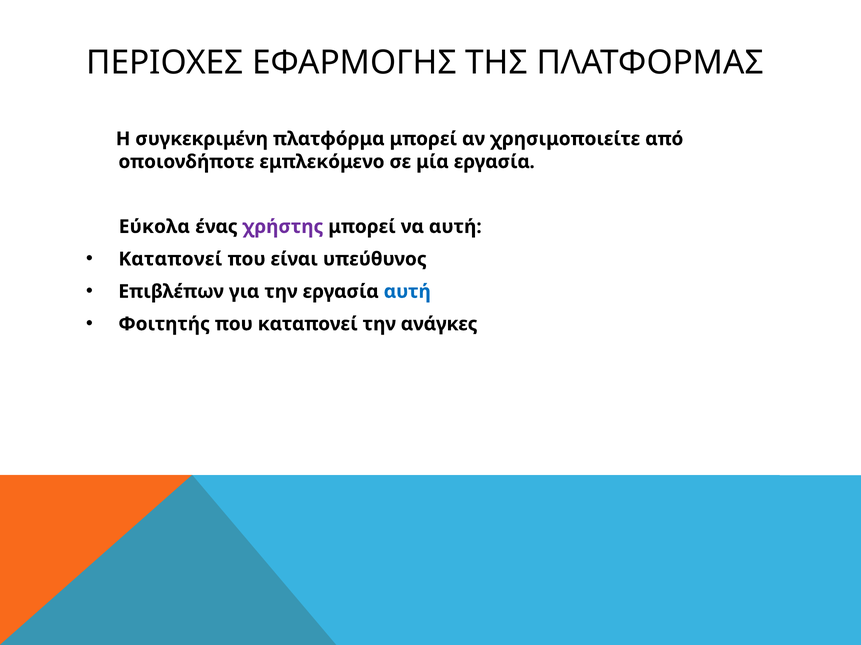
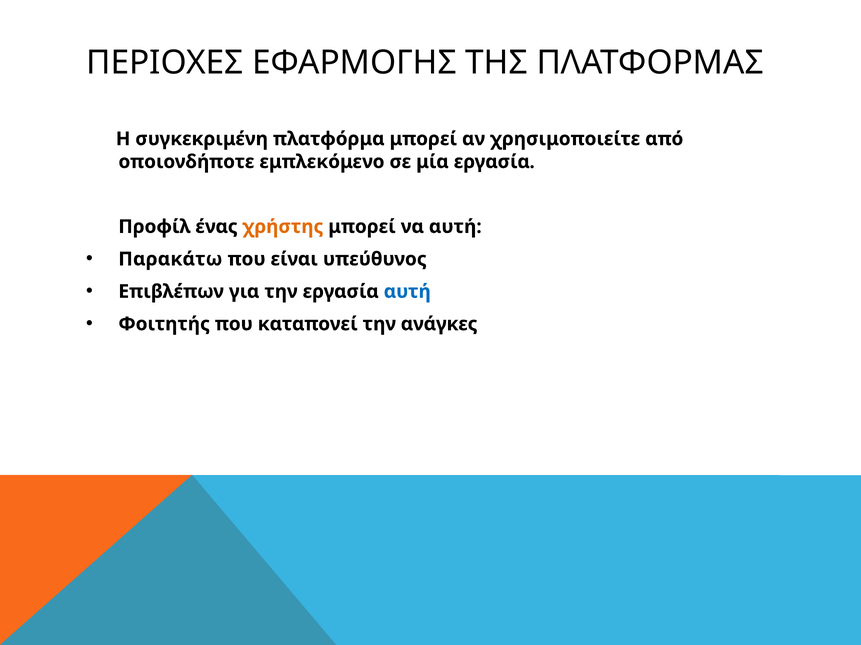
Εύκολα: Εύκολα -> Προφίλ (154, 227)
χρήστης colour: purple -> orange (283, 227)
Καταπονεί: Καταπονεί -> Παρακάτω (170, 259)
